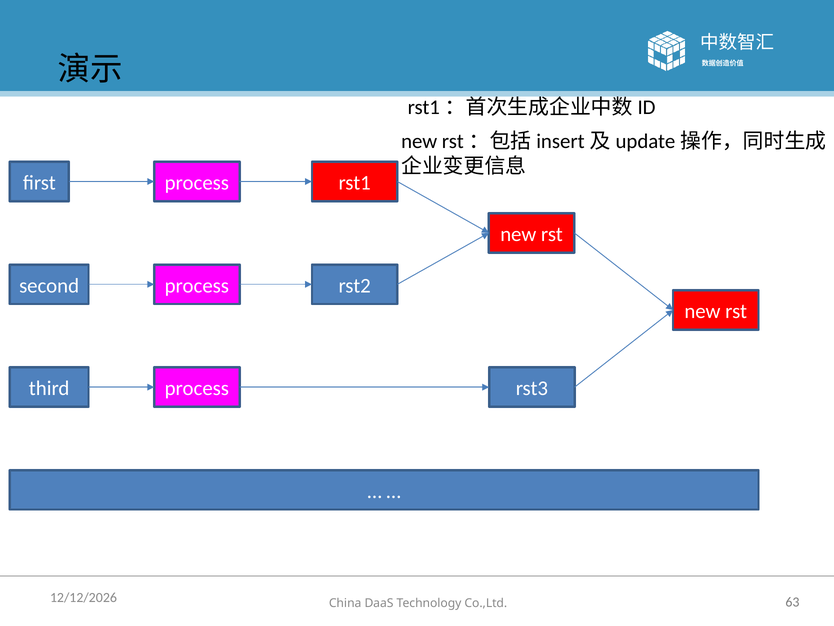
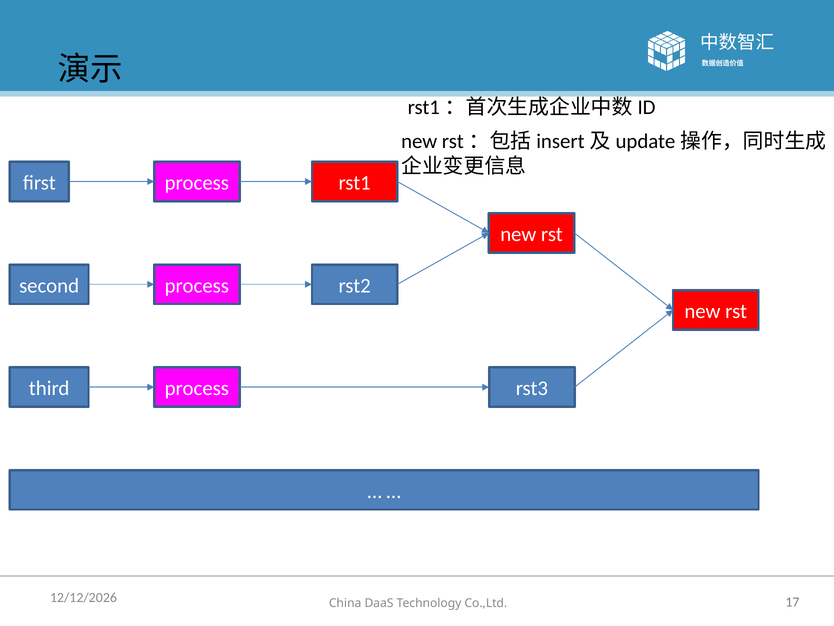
63: 63 -> 17 (792, 602)
